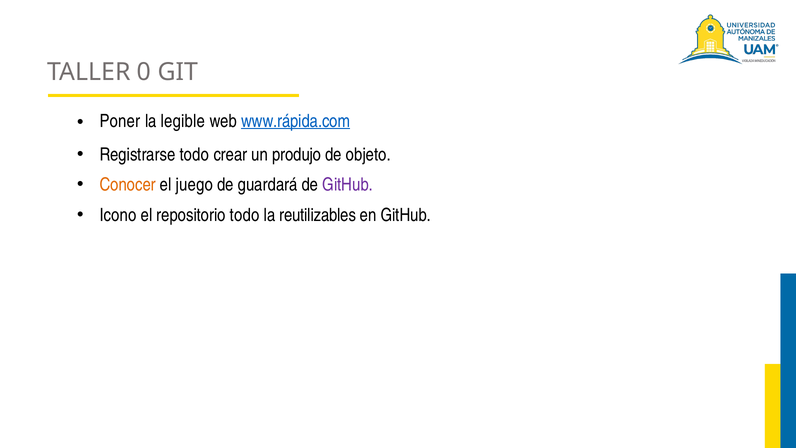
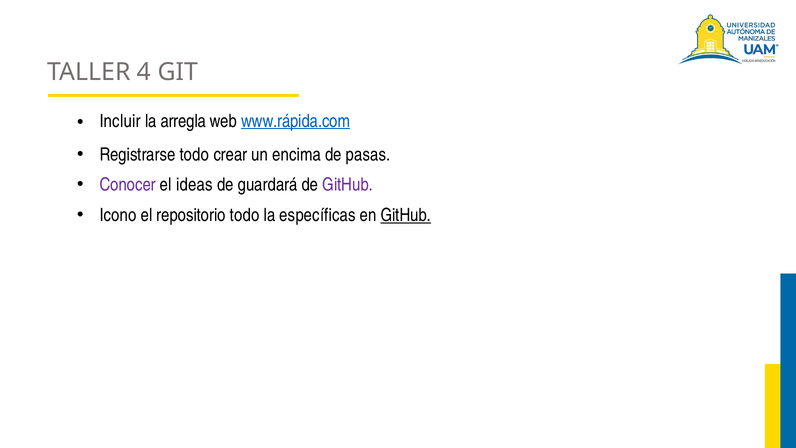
0: 0 -> 4 (144, 72)
Poner: Poner -> Incluir (120, 121)
legible: legible -> arregla (183, 121)
produjo: produjo -> encima (297, 155)
objeto: objeto -> pasas (368, 155)
Conocer colour: orange -> purple (128, 185)
juego: juego -> ideas (194, 185)
reutilizables: reutilizables -> específicas (318, 215)
GitHub underline: none -> present (406, 215)
